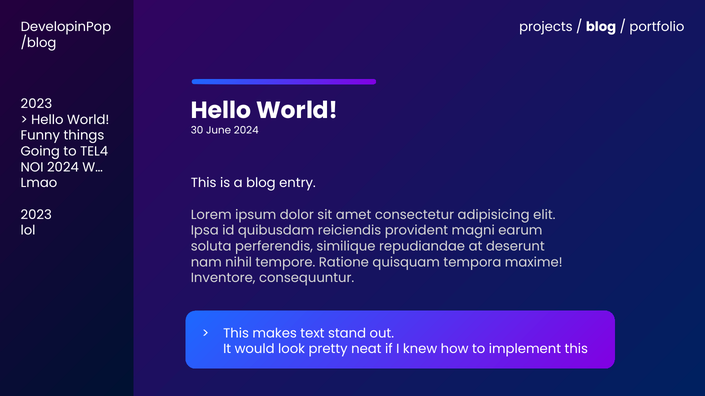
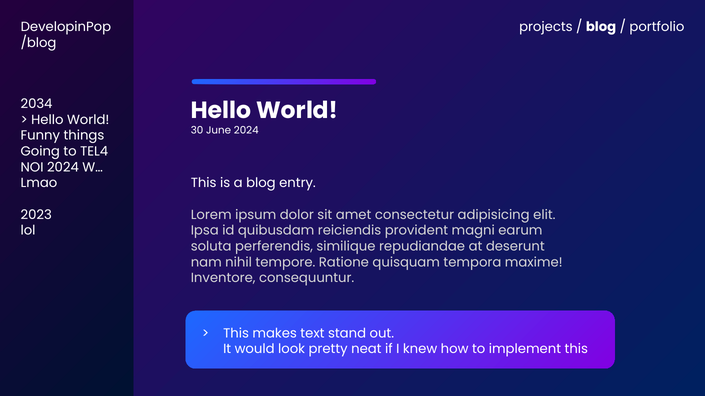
2023: 2023 -> 2034 (37, 104)
